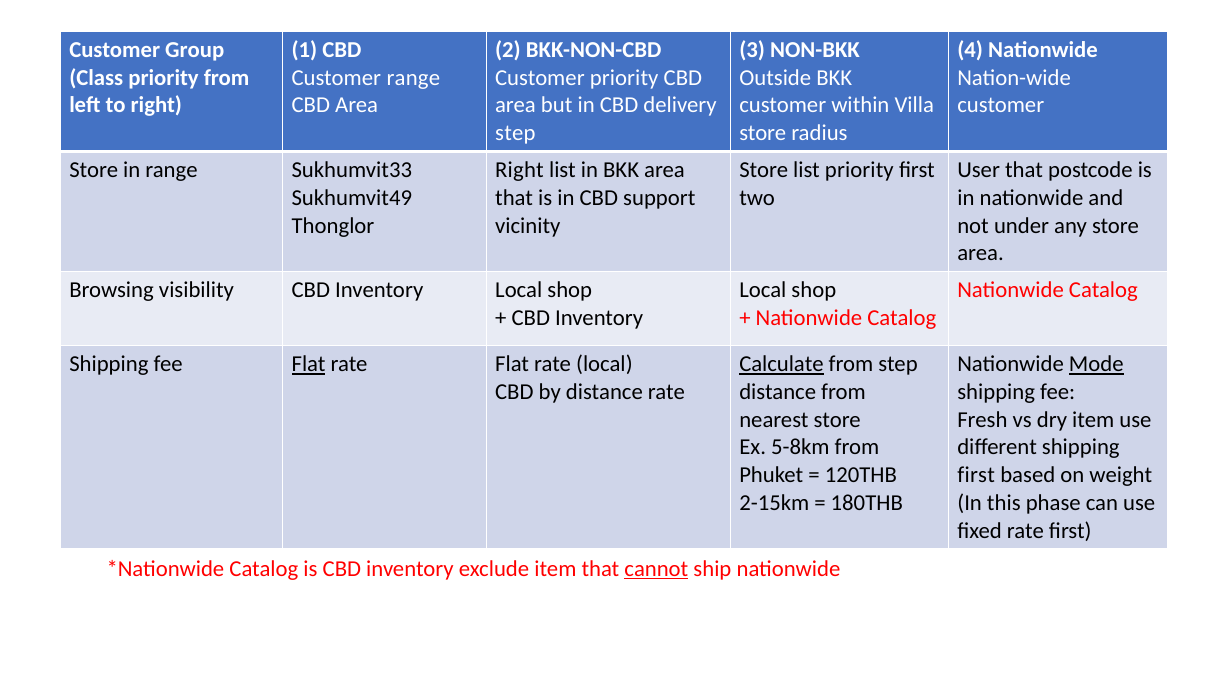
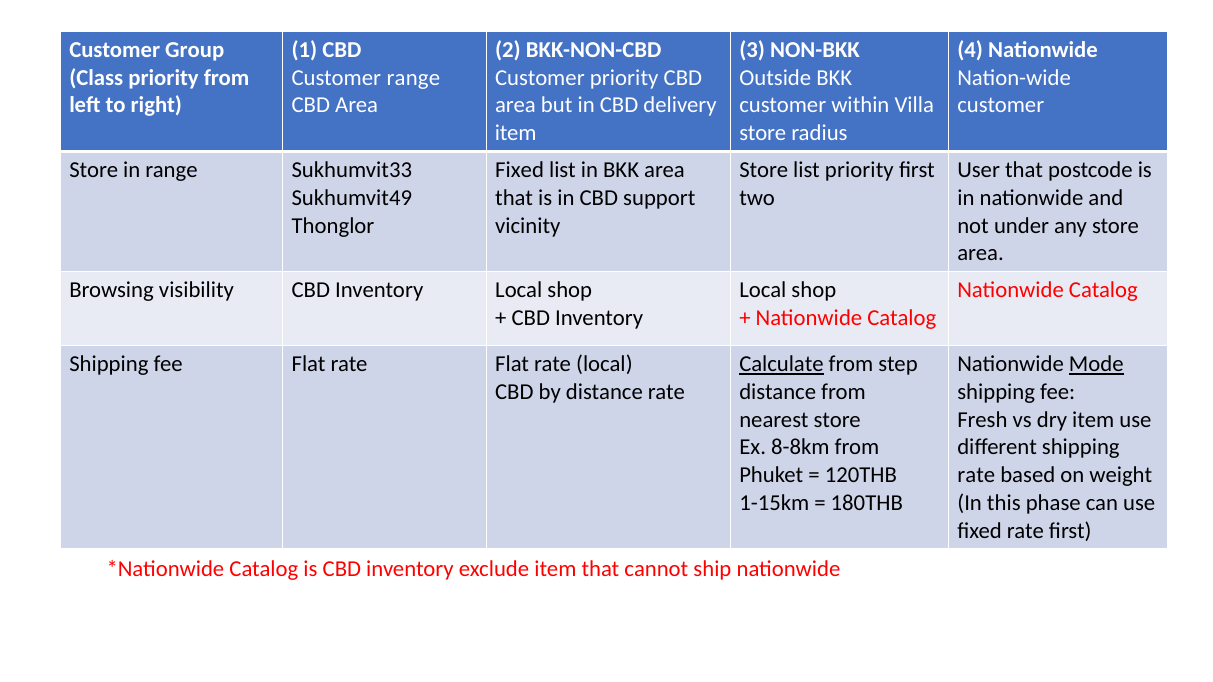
step: step -> item (516, 133)
Right: Right -> Fixed (520, 170)
Flat underline: present -> none (309, 364)
5-8km: 5-8km -> 8-8km (800, 448)
first: first -> rate (976, 475)
2-15km: 2-15km -> 1-15km (774, 503)
cannot underline: present -> none (656, 569)
